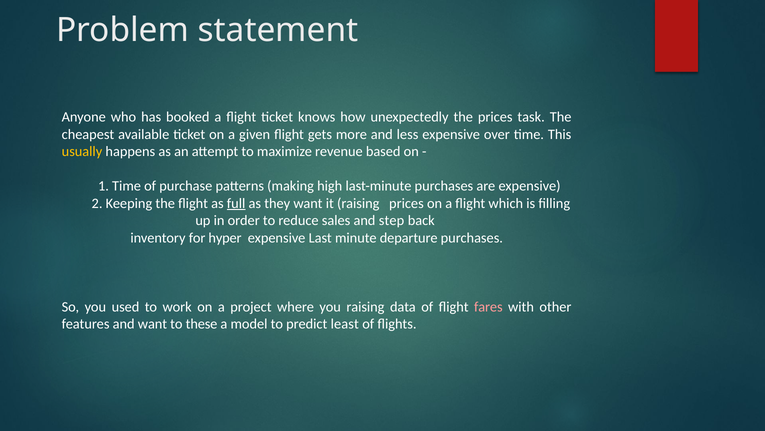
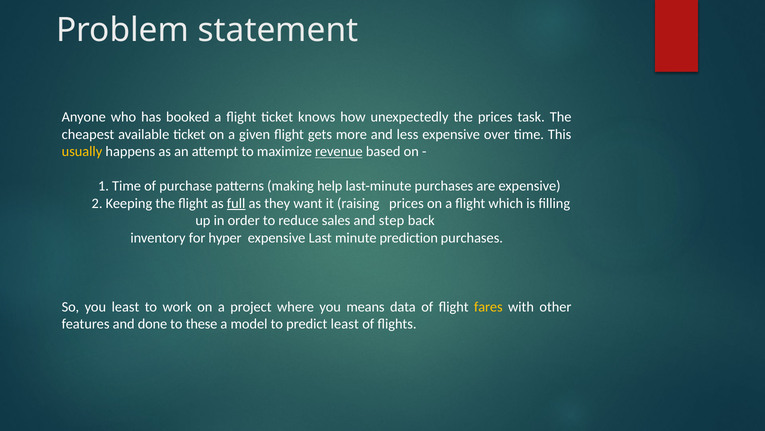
revenue underline: none -> present (339, 151)
high: high -> help (330, 186)
departure: departure -> prediction (409, 237)
you used: used -> least (125, 306)
you raising: raising -> means (365, 306)
fares colour: pink -> yellow (488, 306)
and want: want -> done (153, 324)
